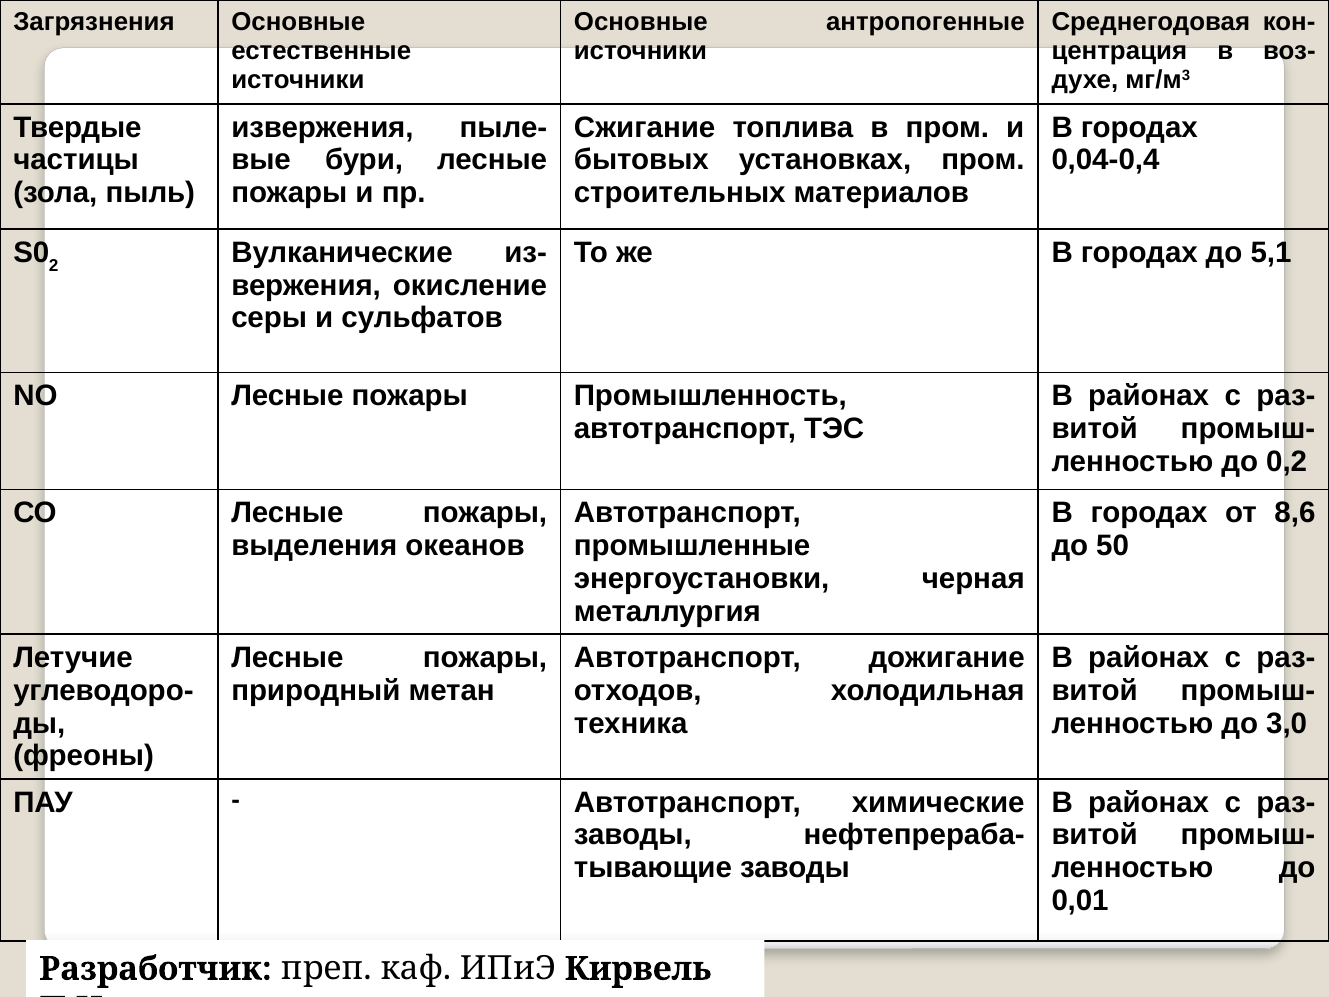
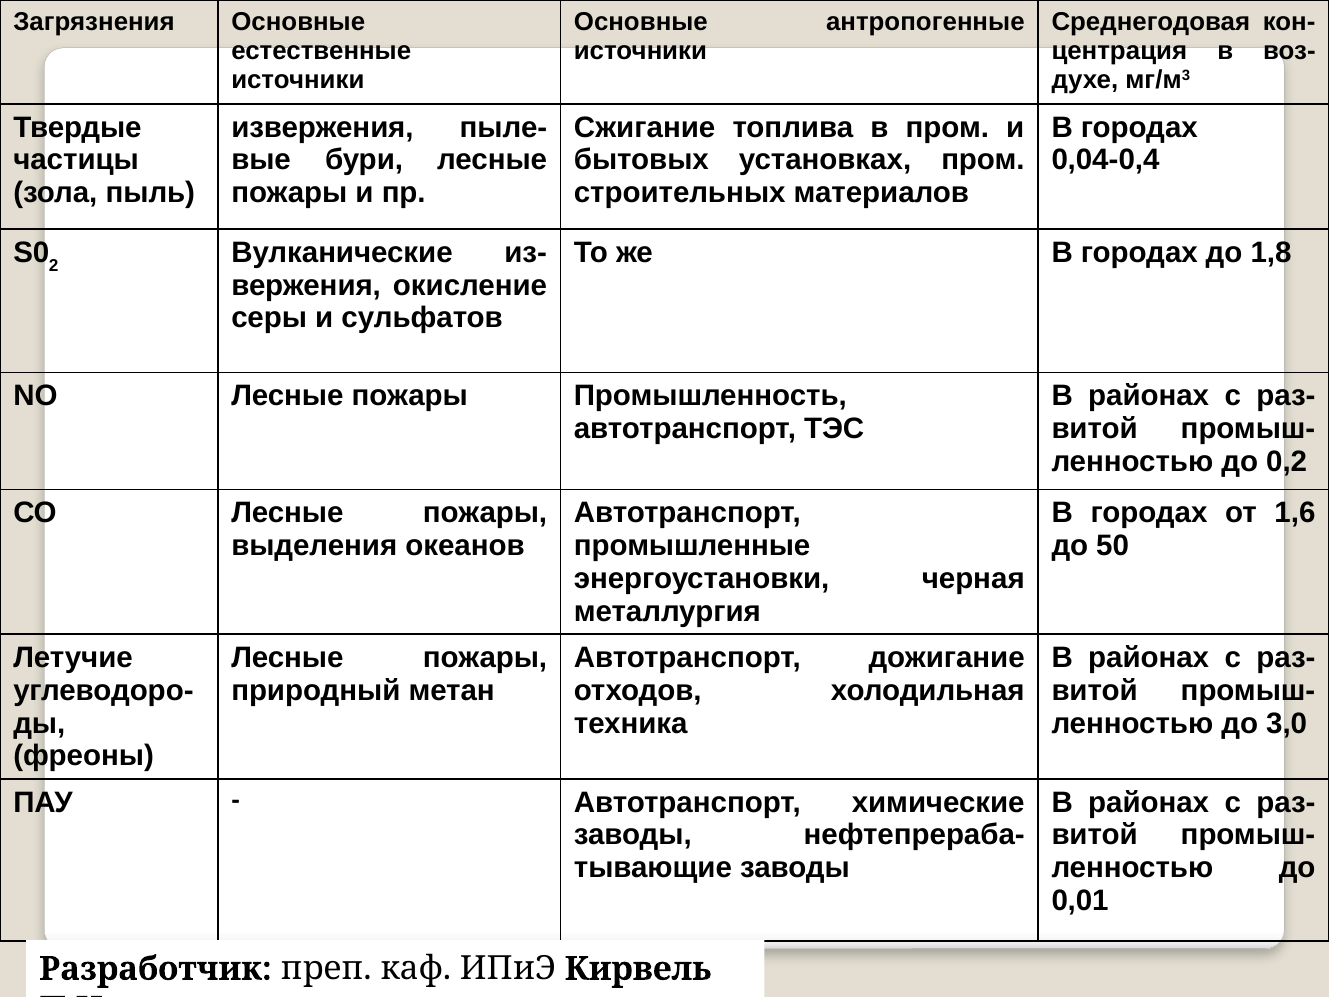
5,1: 5,1 -> 1,8 (1271, 253)
8,6: 8,6 -> 1,6 (1295, 513)
